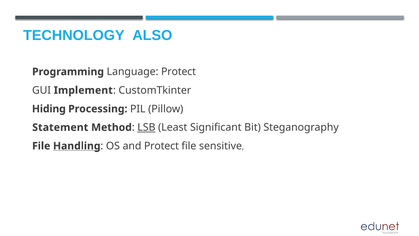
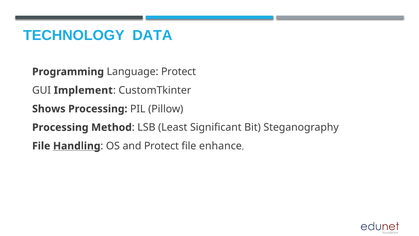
ALSO: ALSO -> DATA (152, 35)
Hiding: Hiding -> Shows (49, 109)
Statement: Statement -> Processing (60, 127)
LSB underline: present -> none (146, 127)
sensitive: sensitive -> enhance (220, 146)
